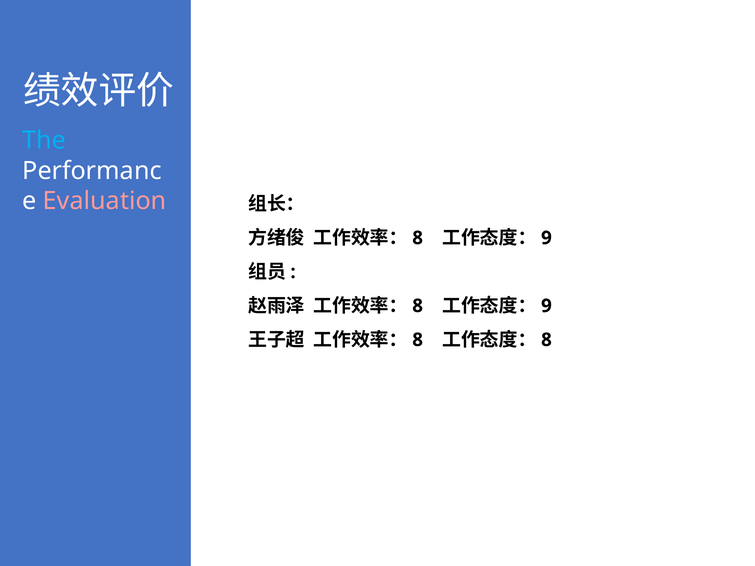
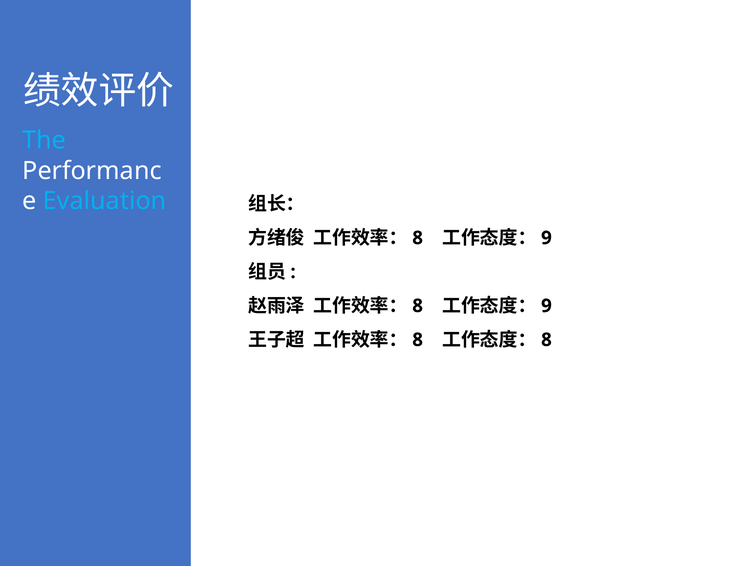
Evaluation colour: pink -> light blue (105, 201)
